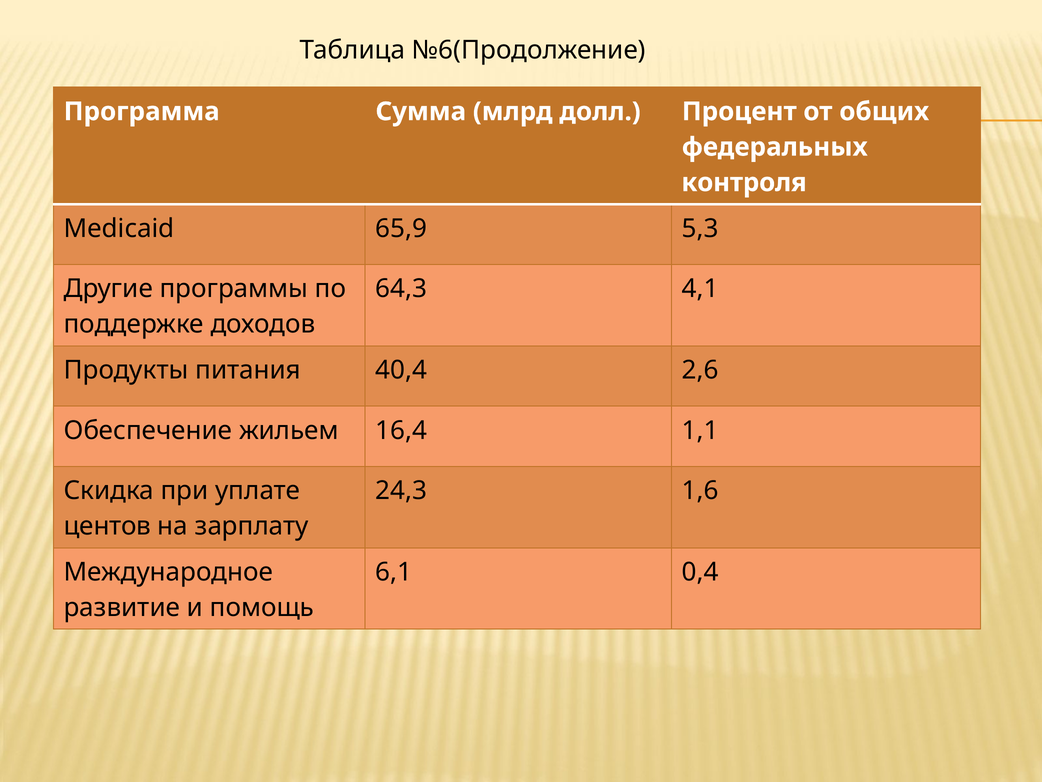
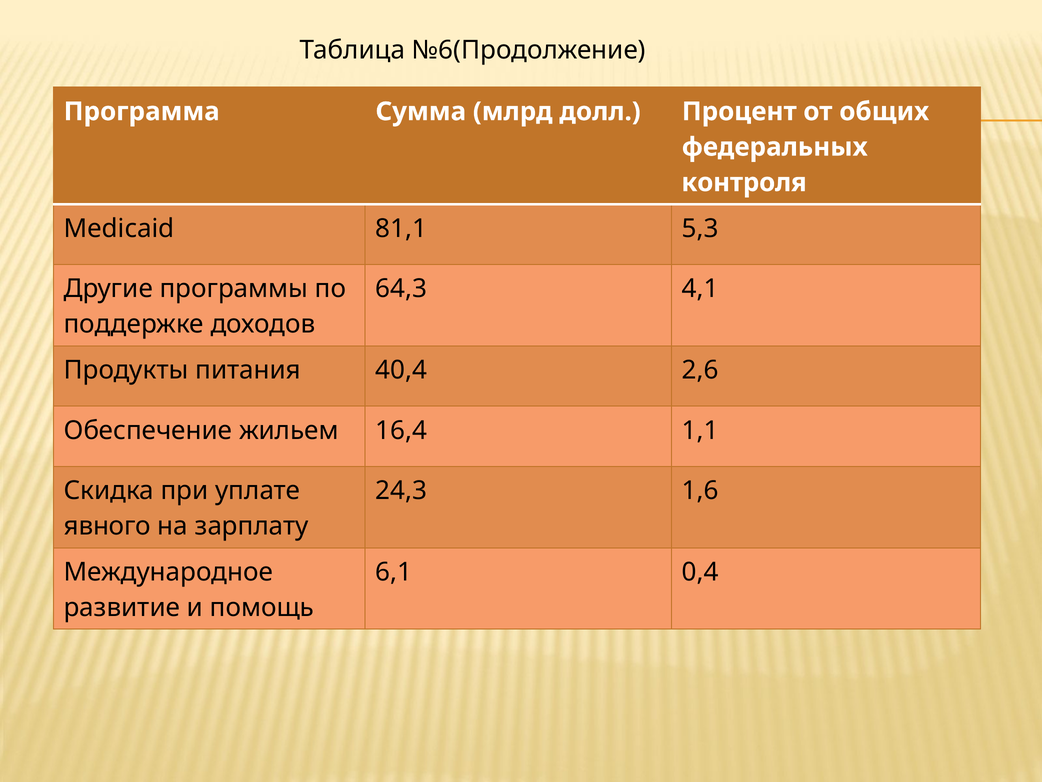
65,9: 65,9 -> 81,1 (401, 228)
центов: центов -> явного (107, 526)
